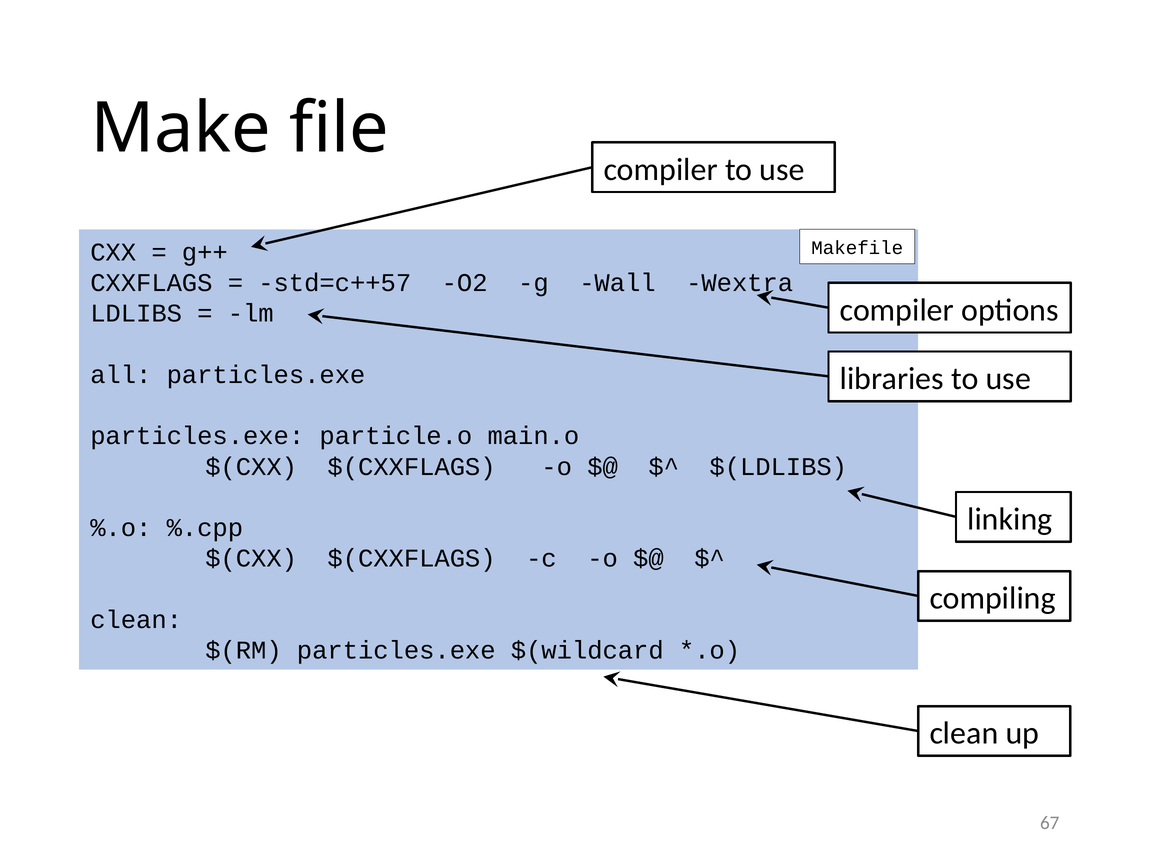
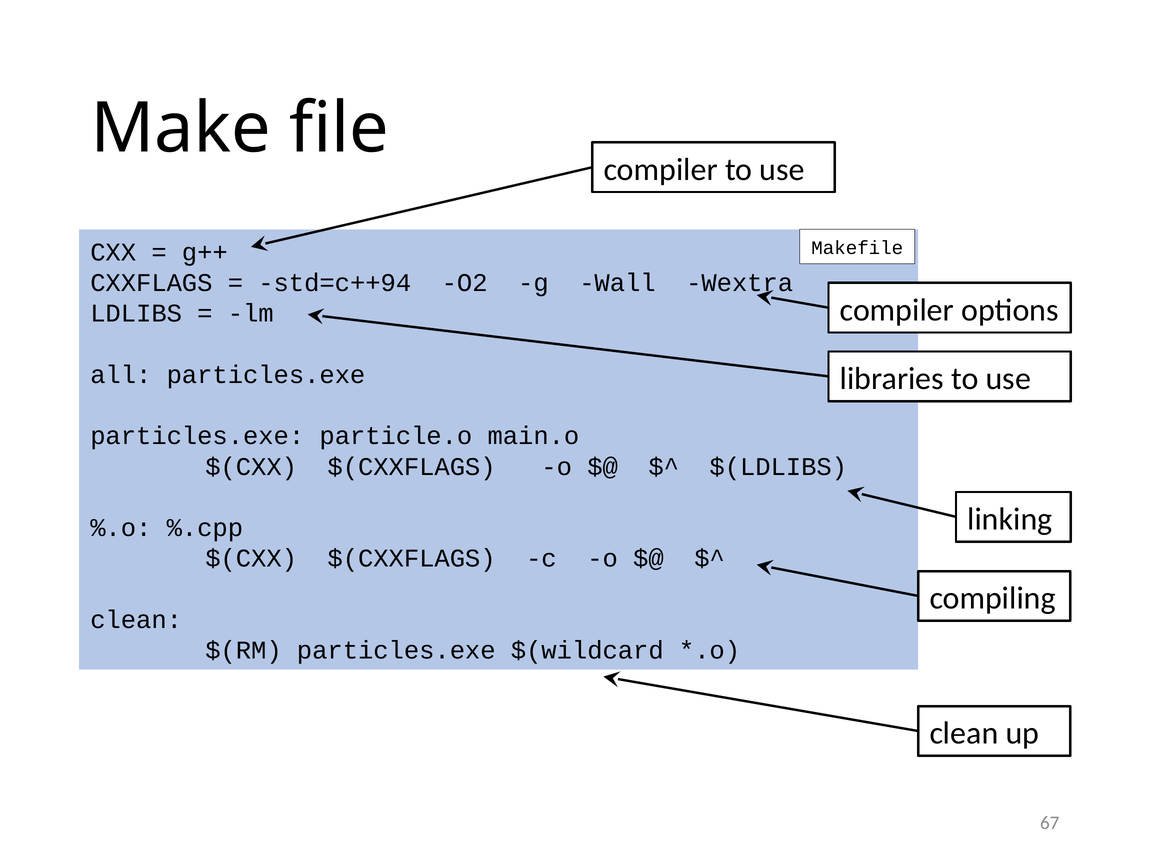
std=c++57: std=c++57 -> std=c++94 (335, 283)
